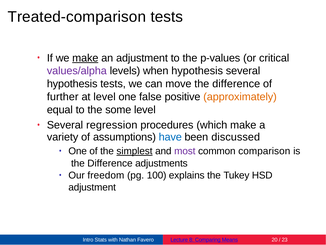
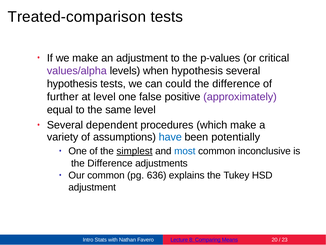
make underline: present -> none (85, 58)
move: move -> could (178, 84)
approximately colour: orange -> purple (240, 97)
some: some -> same (118, 110)
regression: regression -> dependent (112, 125)
discussed: discussed -> potentially (236, 137)
most colour: purple -> blue (185, 151)
comparison: comparison -> inconclusive (264, 151)
Our freedom: freedom -> common (106, 175)
100: 100 -> 636 (157, 175)
